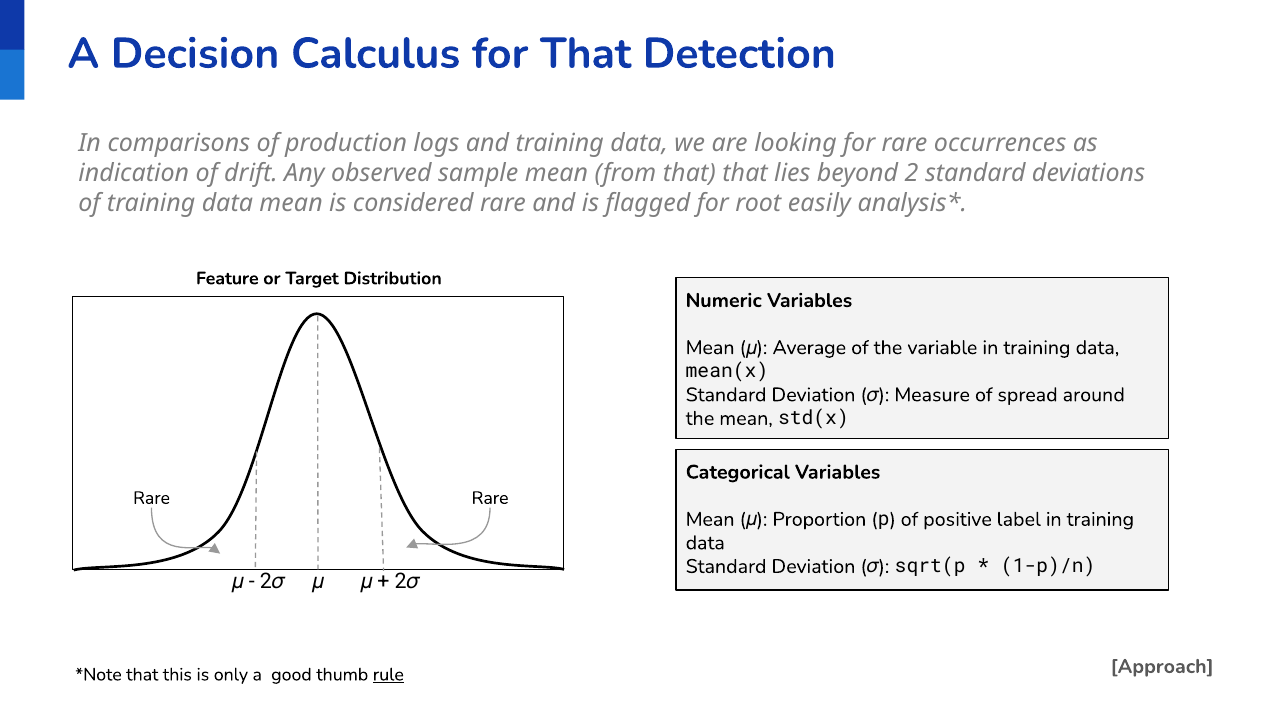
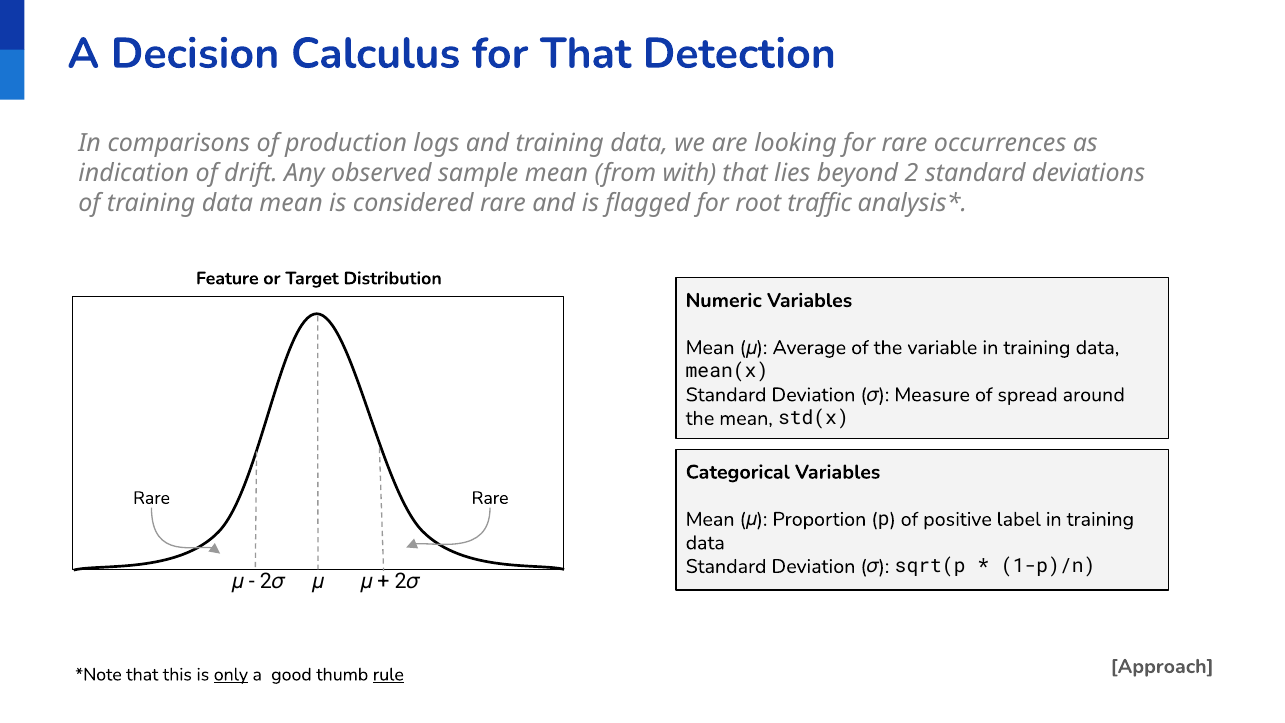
from that: that -> with (689, 173)
easily: easily -> traffic (820, 203)
only underline: none -> present (231, 674)
